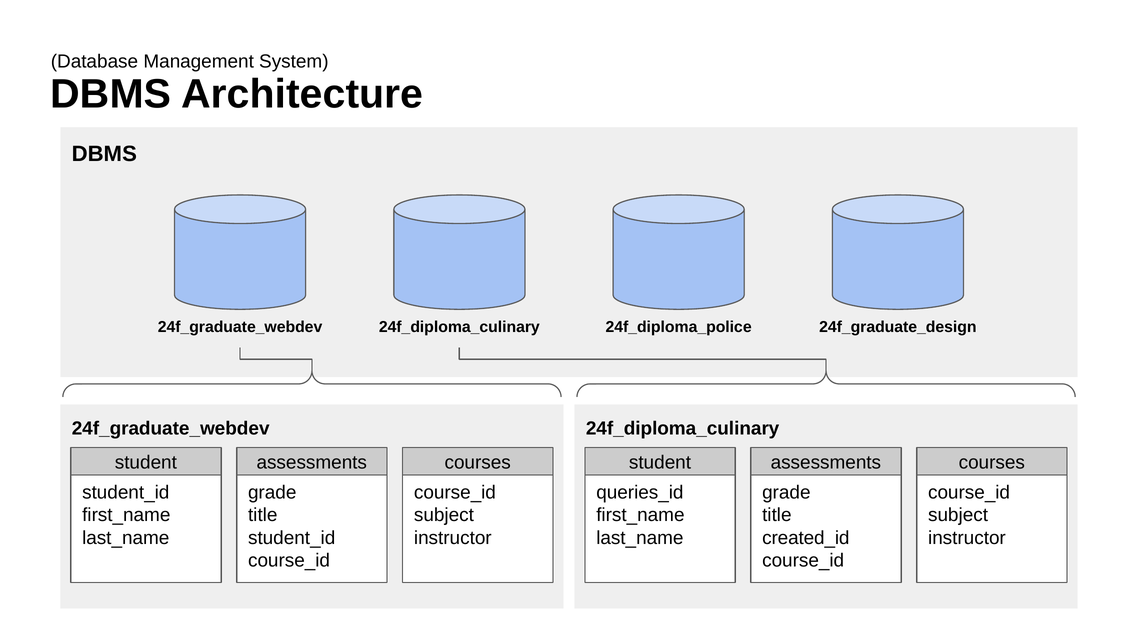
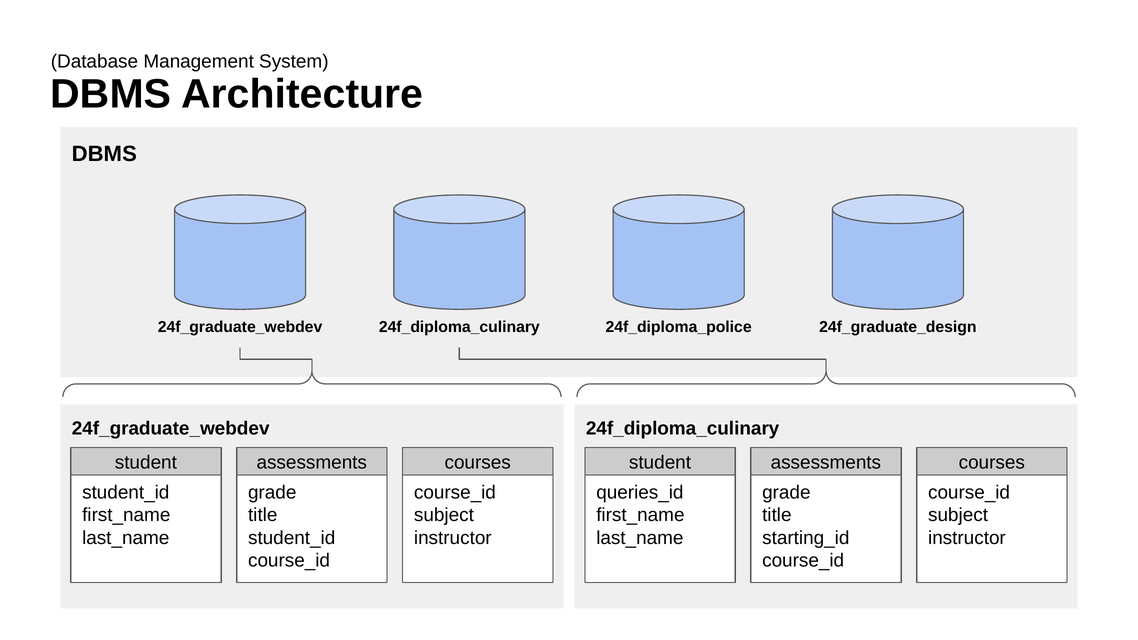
created_id: created_id -> starting_id (806, 538)
